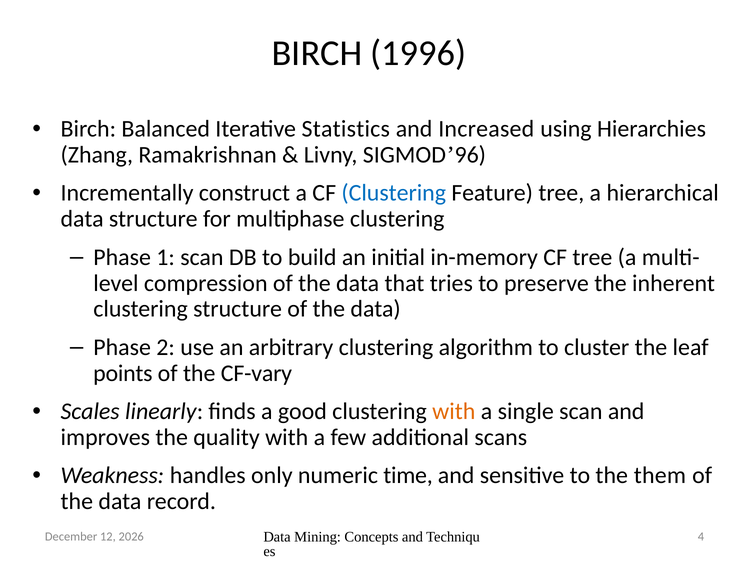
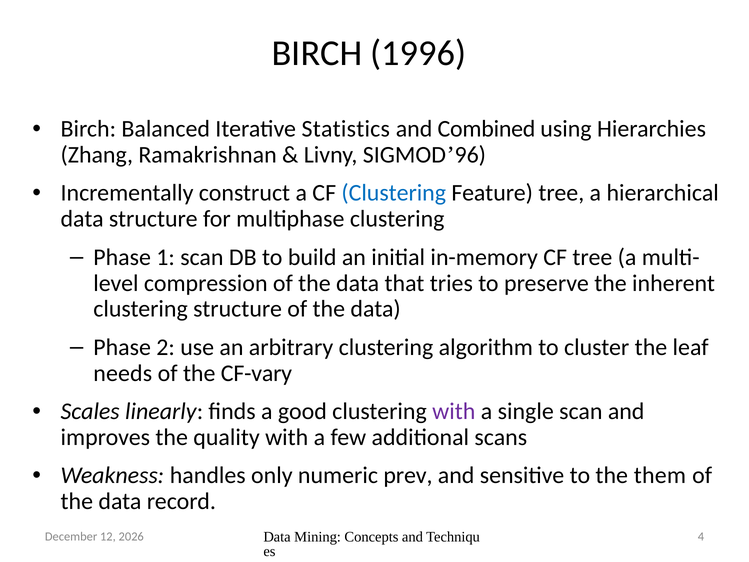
Increased: Increased -> Combined (487, 129)
points: points -> needs (123, 373)
with colour: orange -> purple (454, 411)
time: time -> prev (408, 475)
